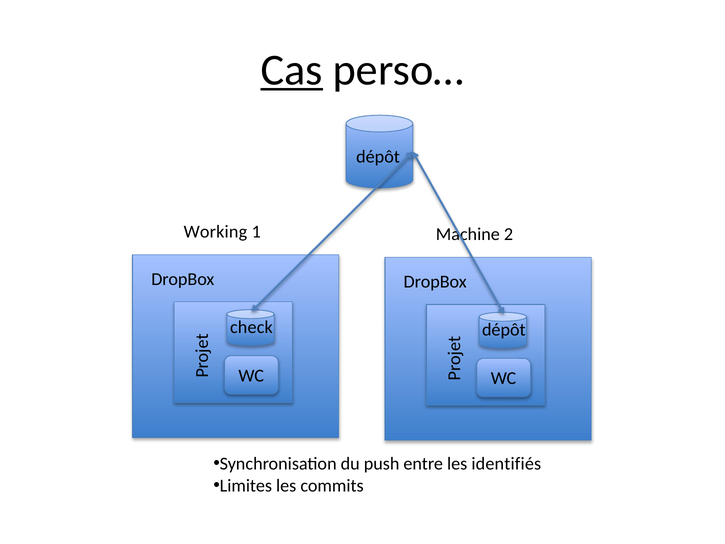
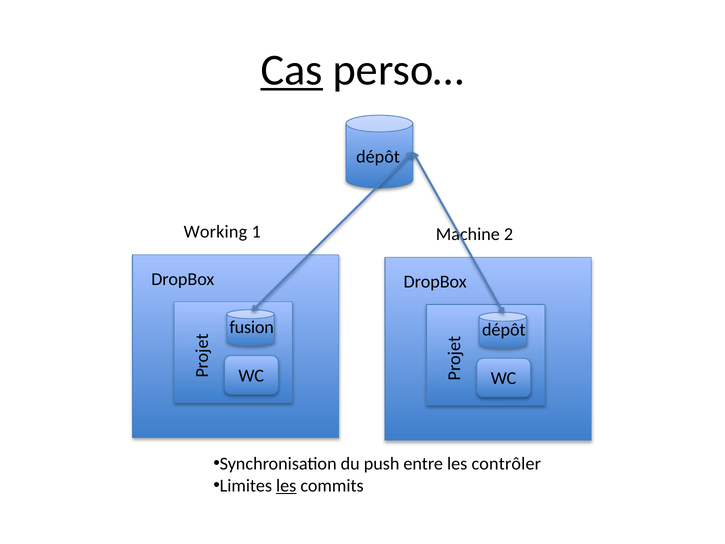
check: check -> fusion (252, 327)
identifiés: identifiés -> contrôler (506, 464)
les underline: none -> present (286, 485)
